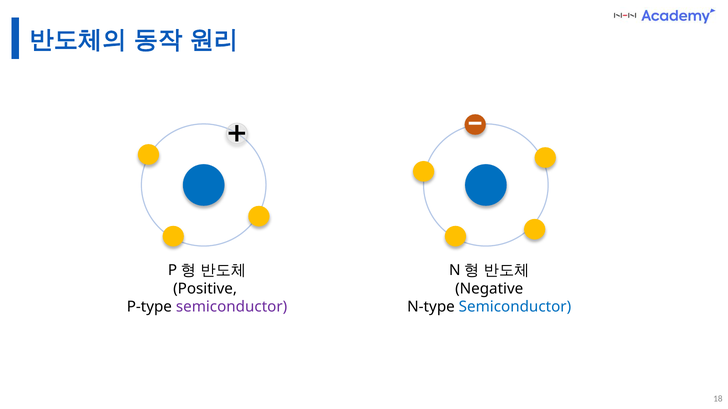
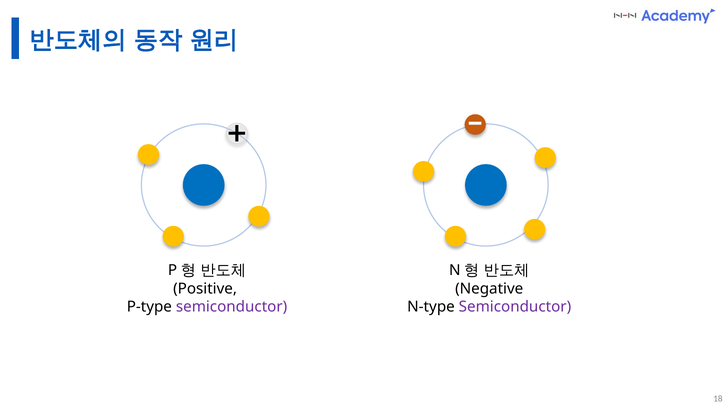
Semiconductor colour: blue -> purple (515, 307)
